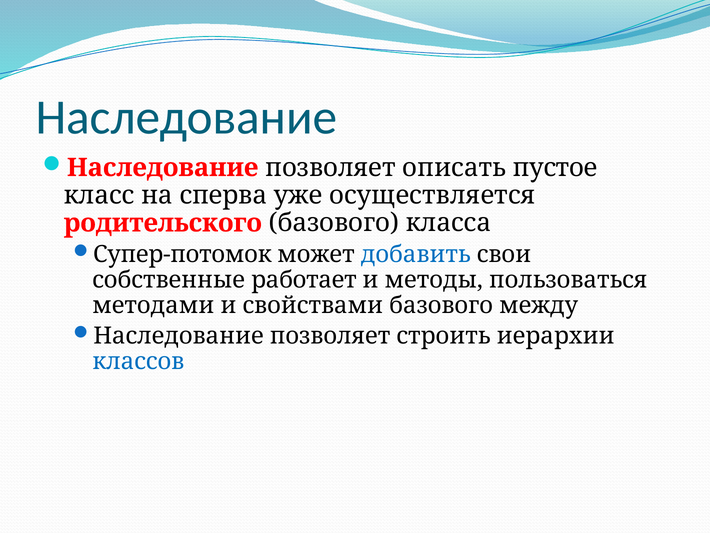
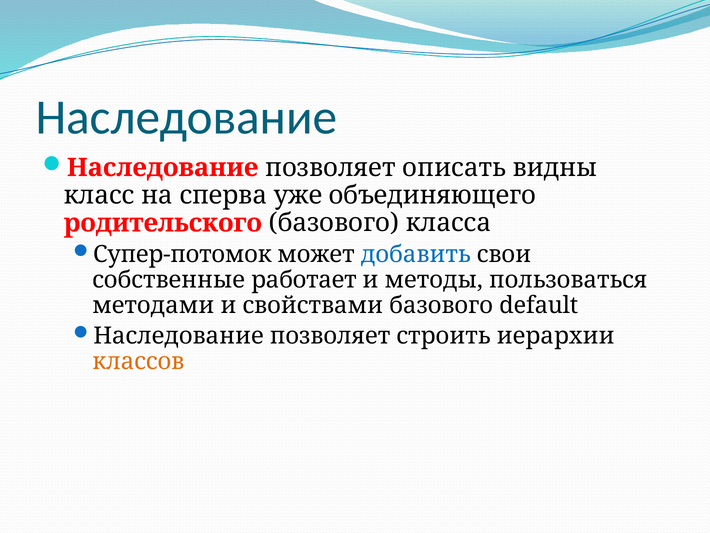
пустое: пустое -> видны (555, 167)
осуществляется: осуществляется -> объединяющего (432, 195)
между: между -> default (539, 305)
классов colour: blue -> orange (138, 361)
